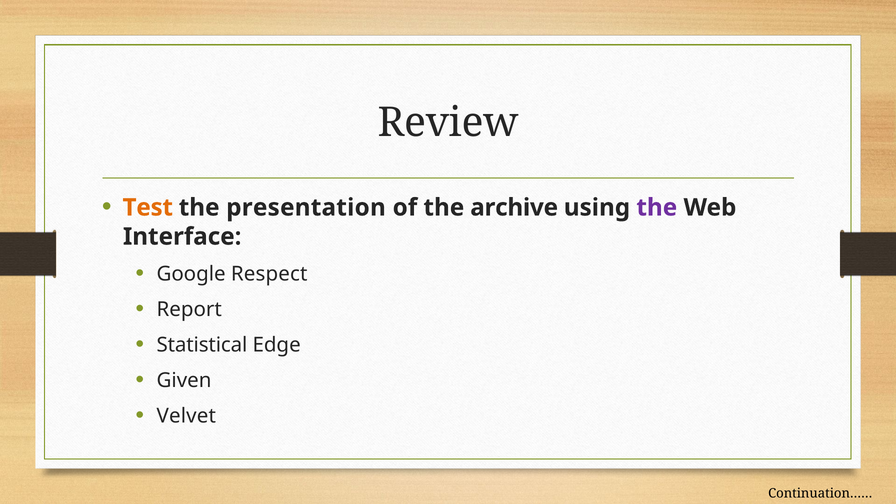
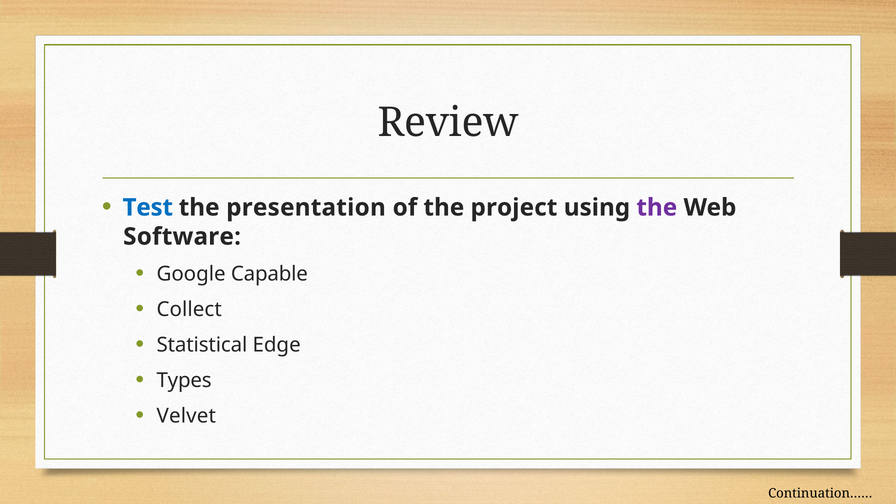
Test colour: orange -> blue (148, 208)
archive: archive -> project (514, 208)
Interface: Interface -> Software (182, 237)
Respect: Respect -> Capable (269, 274)
Report: Report -> Collect (189, 310)
Given: Given -> Types (184, 381)
